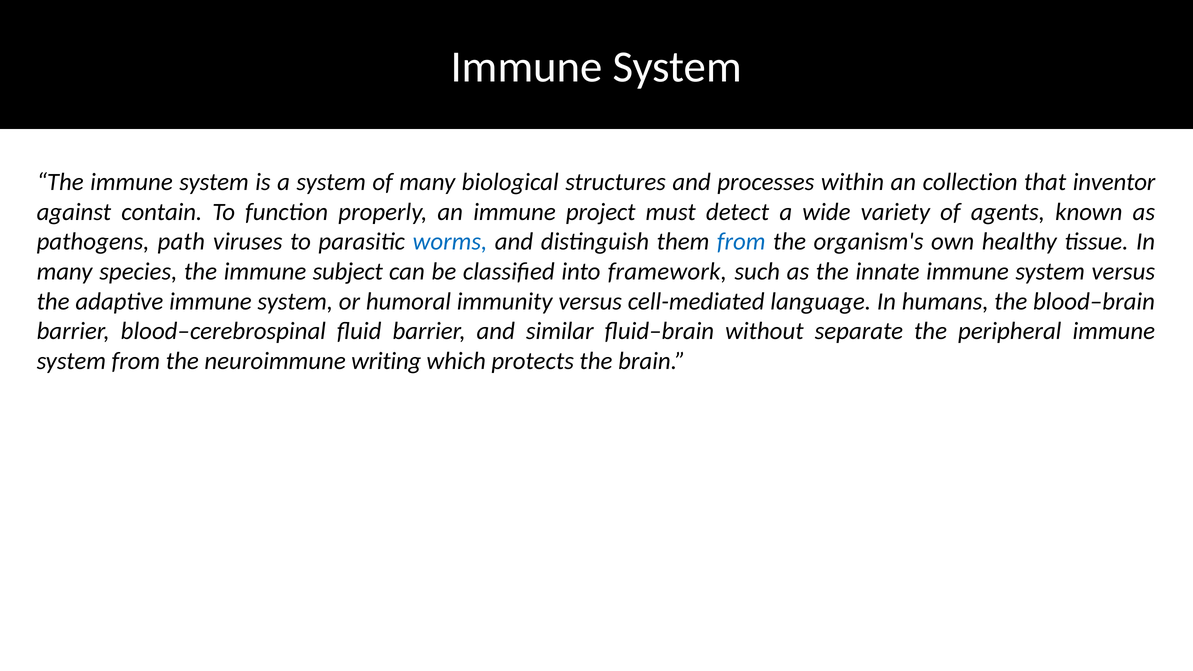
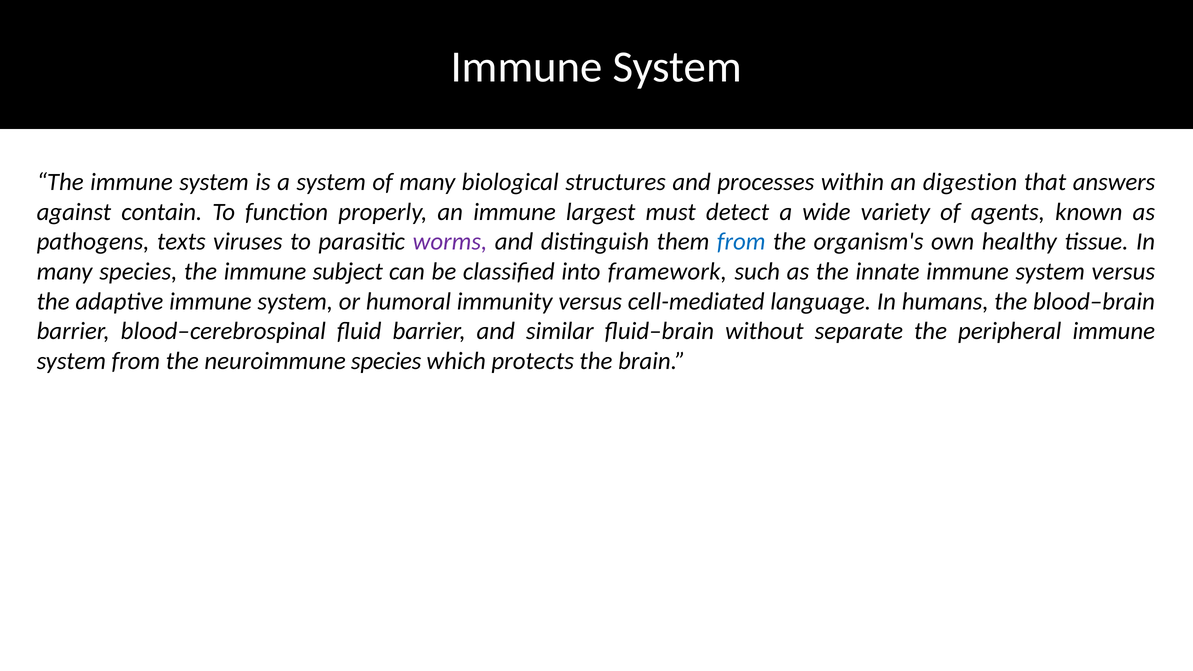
collection: collection -> digestion (970, 182)
inventor: inventor -> answers (1114, 182)
project: project -> largest (601, 212)
path: path -> texts (181, 242)
worms colour: blue -> purple (450, 242)
neuroimmune writing: writing -> species (386, 361)
